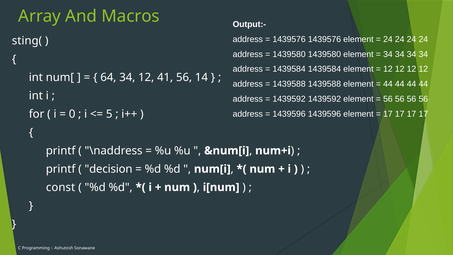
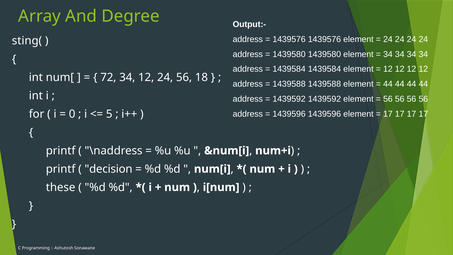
Macros: Macros -> Degree (131, 16)
64: 64 -> 72 (108, 77)
12 41: 41 -> 24 (165, 77)
14: 14 -> 18 (201, 77)
const: const -> these (61, 187)
